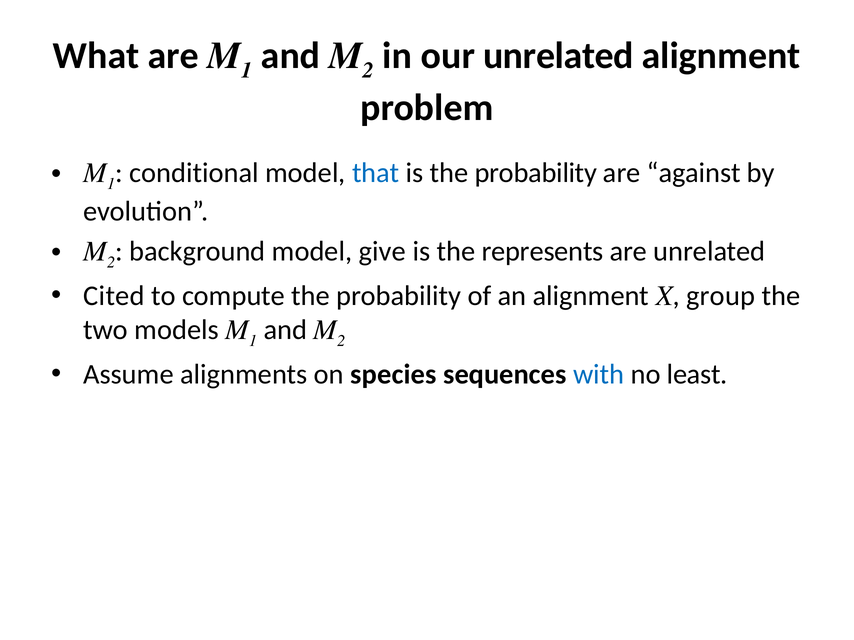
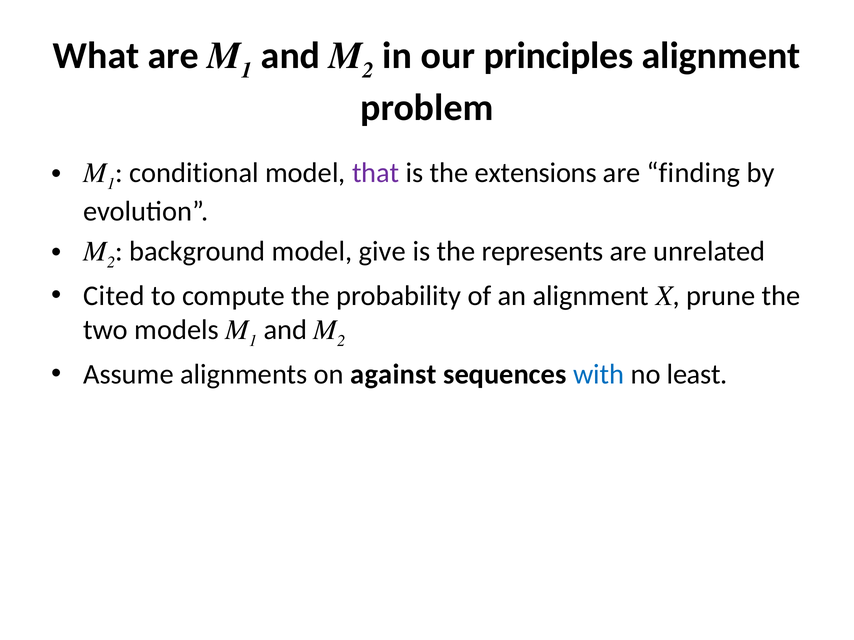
our unrelated: unrelated -> principles (558, 56)
that colour: blue -> purple (376, 173)
is the probability: probability -> extensions (536, 173)
against: against -> finding (694, 173)
group: group -> prune (721, 296)
species: species -> against (394, 375)
